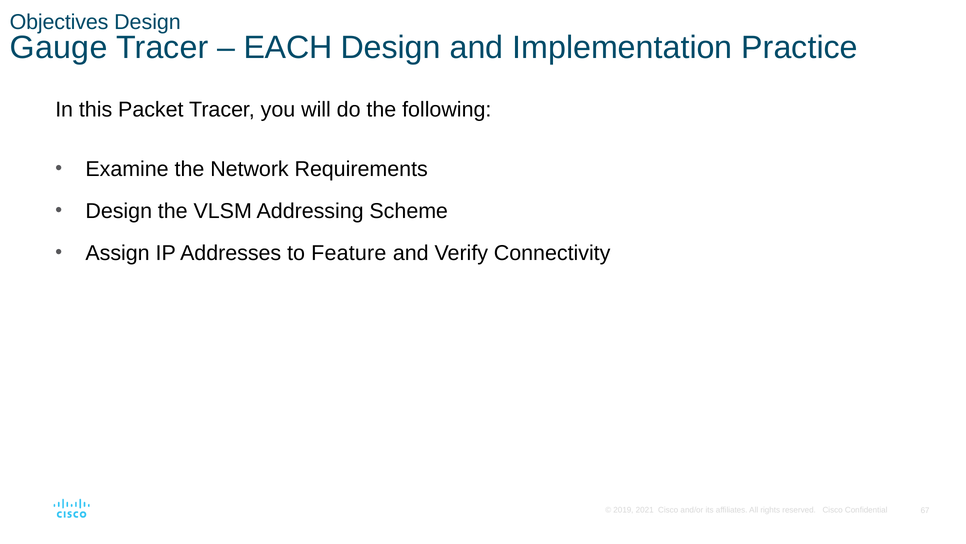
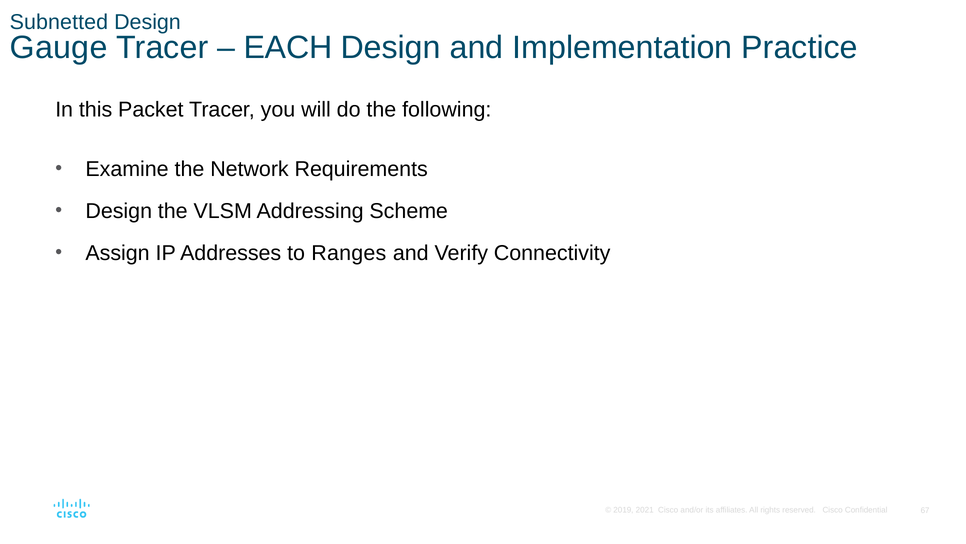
Objectives: Objectives -> Subnetted (59, 22)
Feature: Feature -> Ranges (349, 253)
